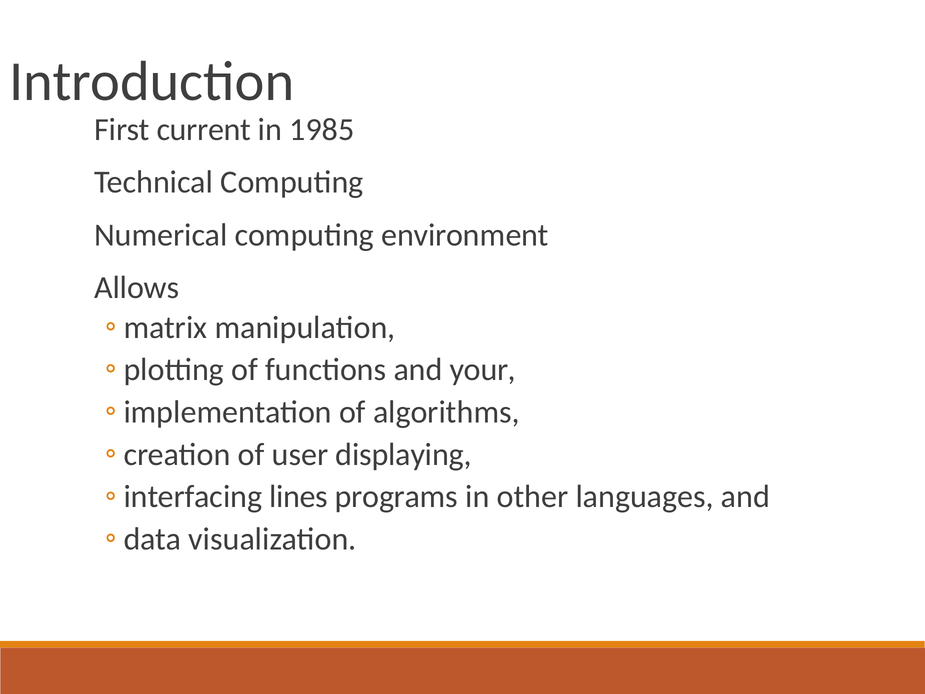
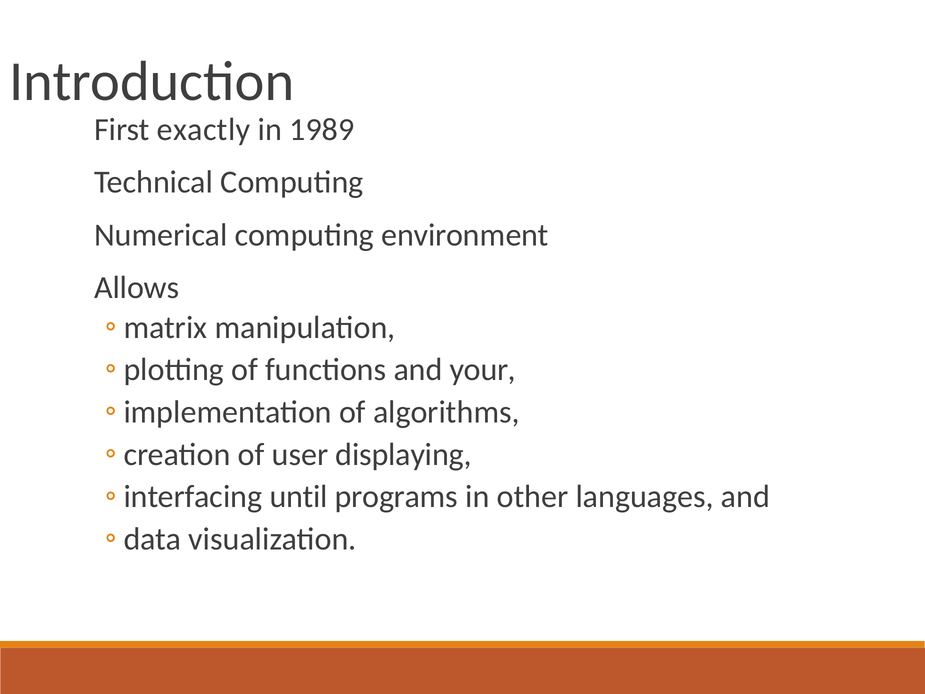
current: current -> exactly (204, 130)
1985: 1985 -> 1989 (322, 130)
lines: lines -> until (299, 497)
